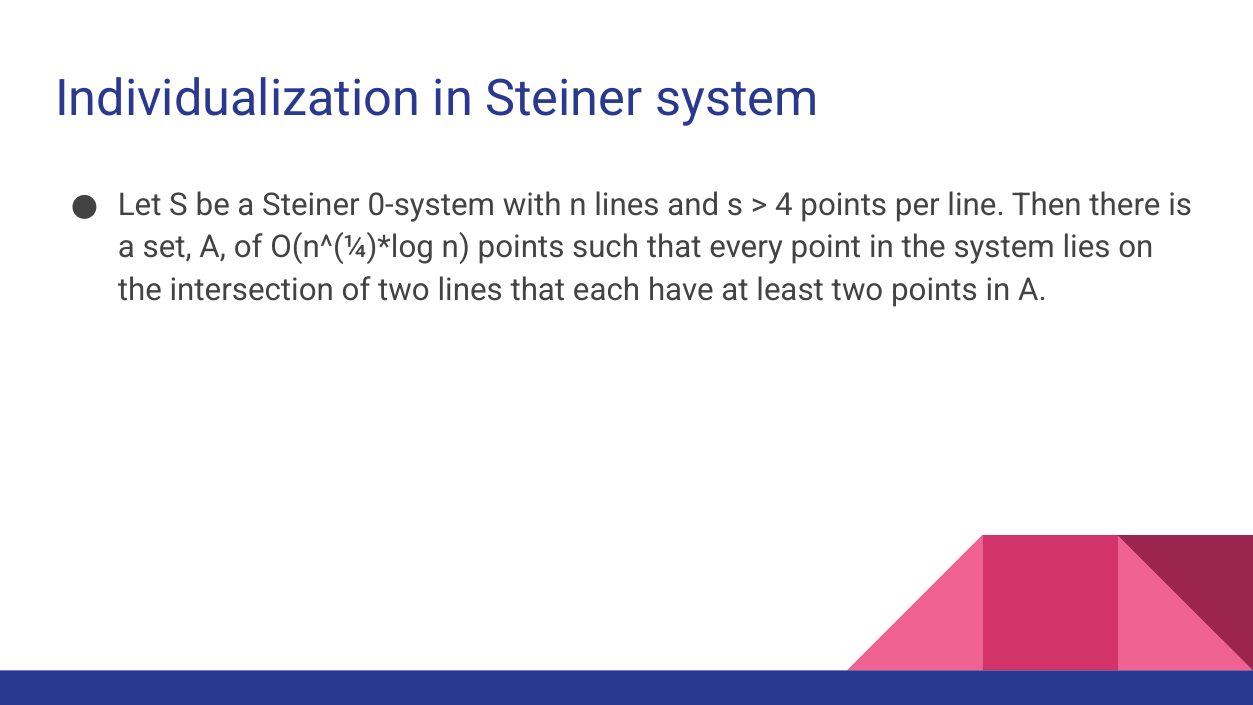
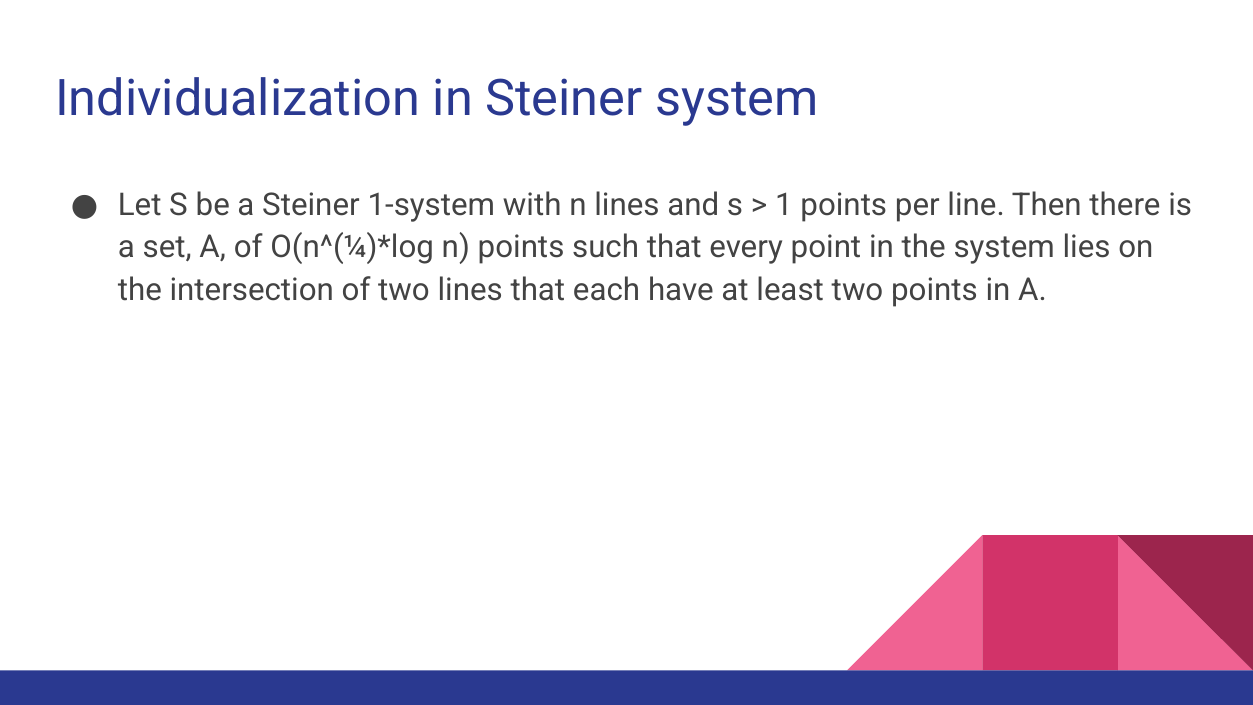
0-system: 0-system -> 1-system (431, 205)
4: 4 -> 1 (784, 205)
